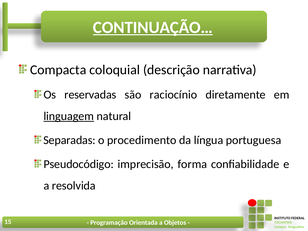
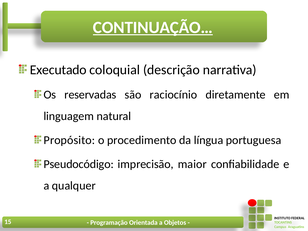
Compacta: Compacta -> Executado (58, 70)
linguagem underline: present -> none (69, 116)
Separadas: Separadas -> Propósito (69, 140)
forma: forma -> maior (192, 164)
resolvida: resolvida -> qualquer (74, 186)
